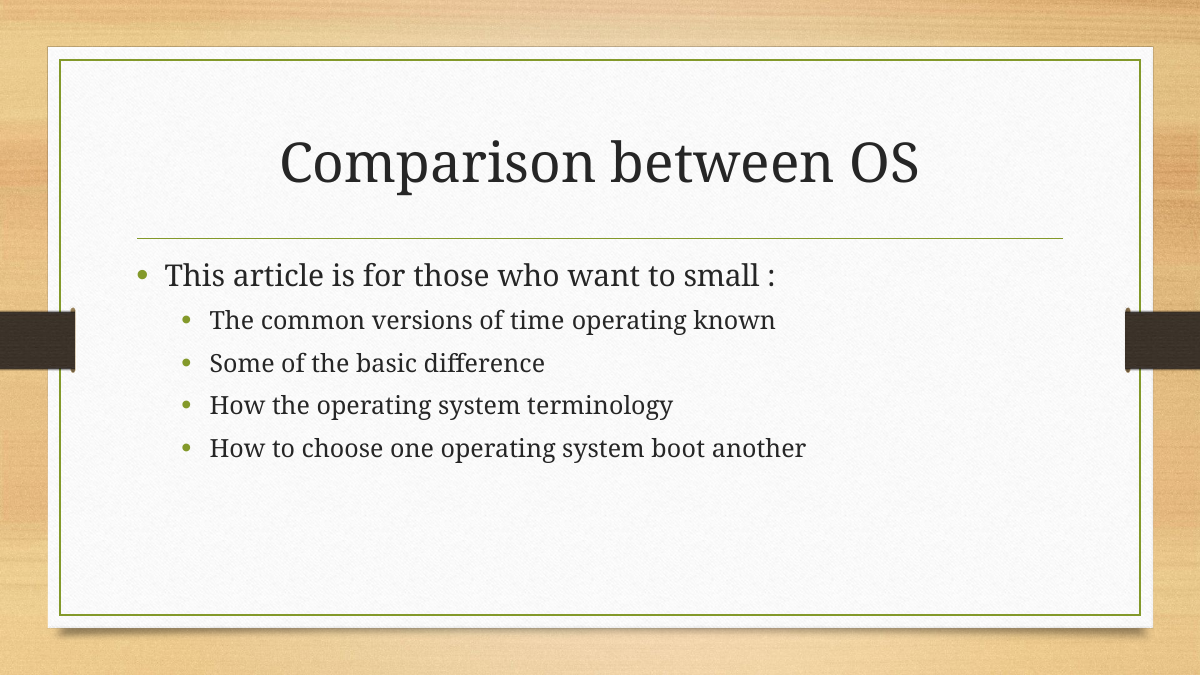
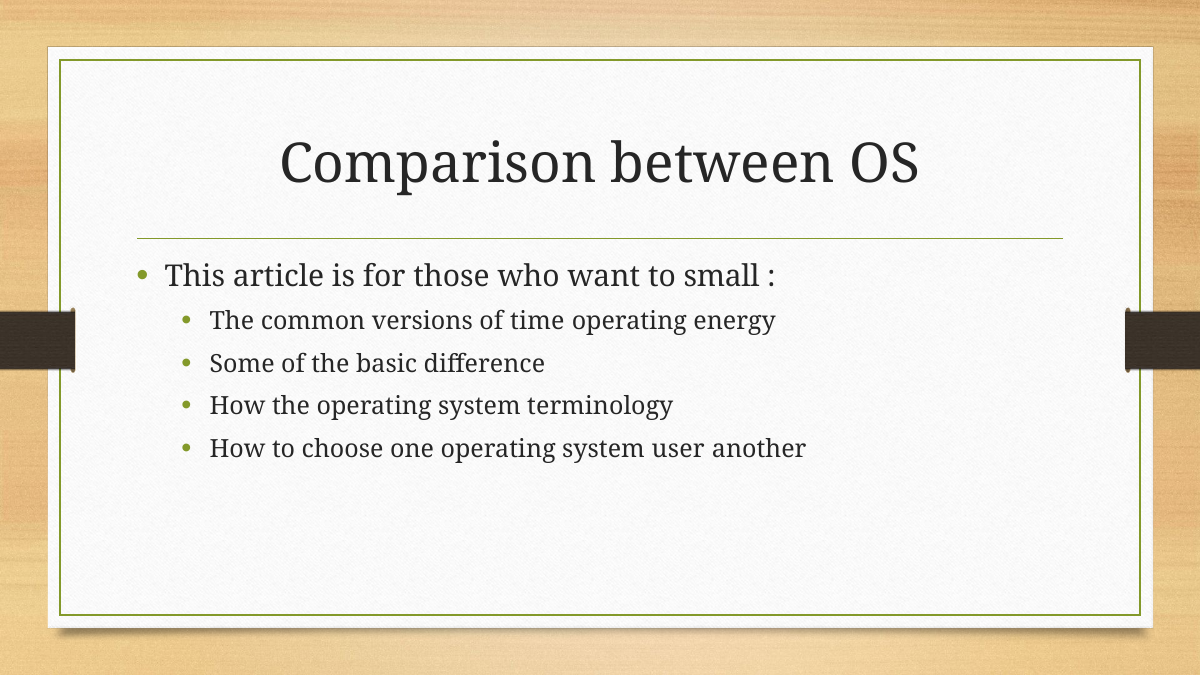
known: known -> energy (735, 321)
boot: boot -> user (678, 449)
